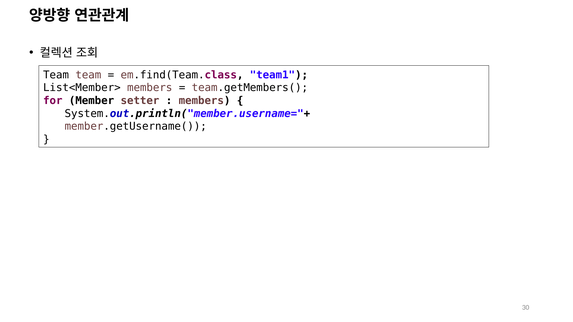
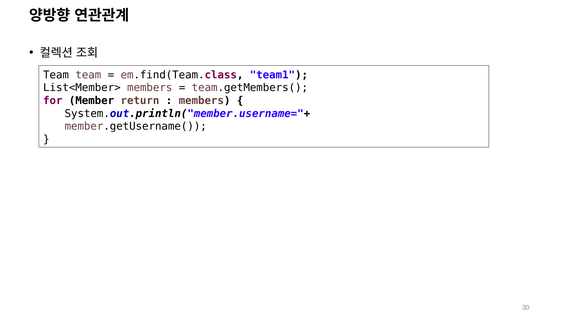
setter: setter -> return (140, 101)
